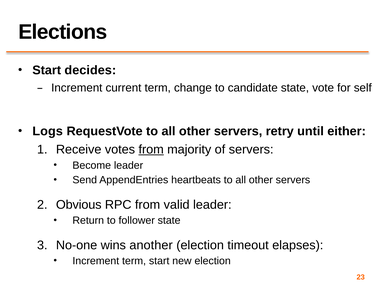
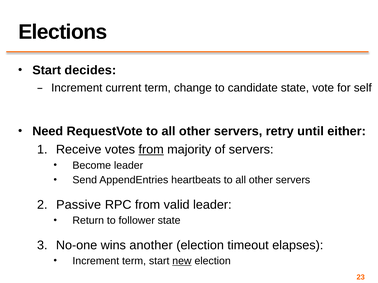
Logs: Logs -> Need (48, 132)
Obvious: Obvious -> Passive (79, 205)
new underline: none -> present (182, 261)
